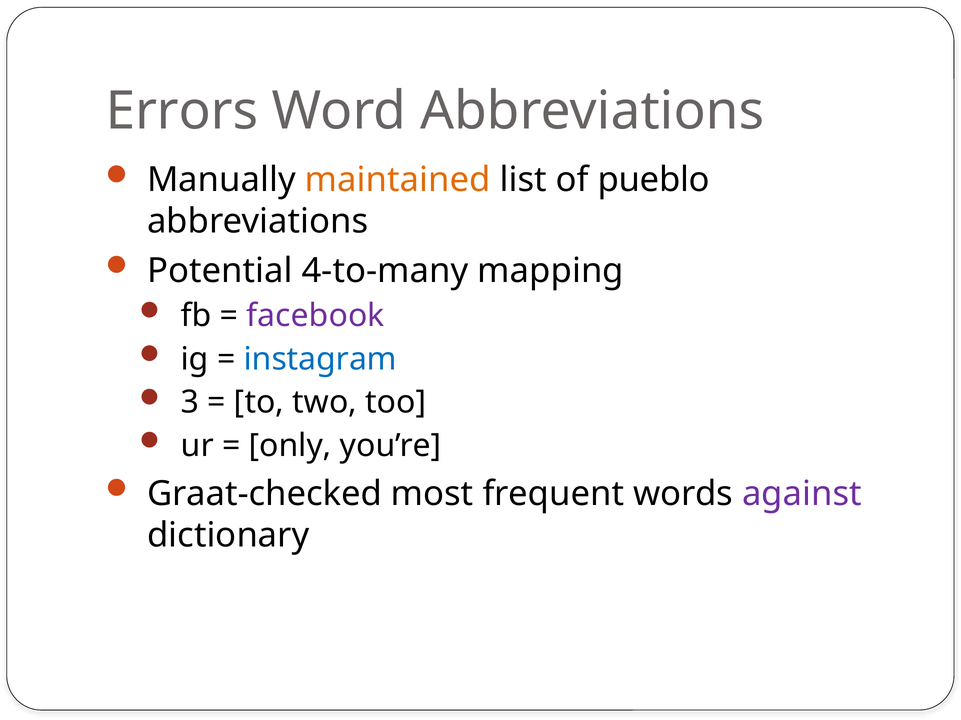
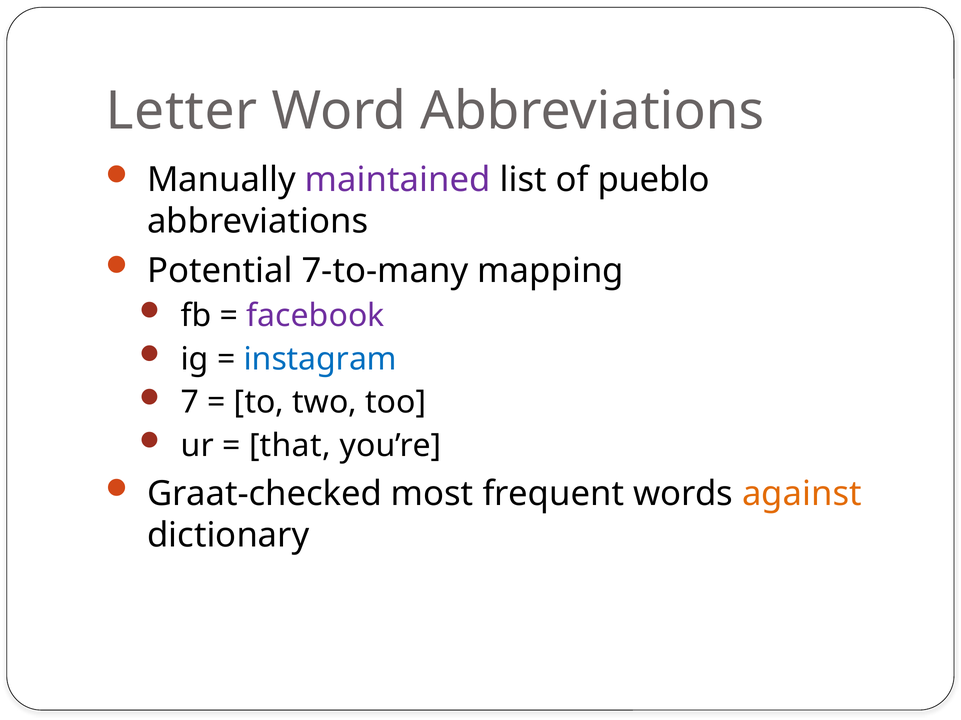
Errors: Errors -> Letter (182, 111)
maintained colour: orange -> purple (398, 180)
4-to-many: 4-to-many -> 7-to-many (385, 271)
3: 3 -> 7 (190, 403)
only: only -> that (290, 446)
against colour: purple -> orange (802, 494)
